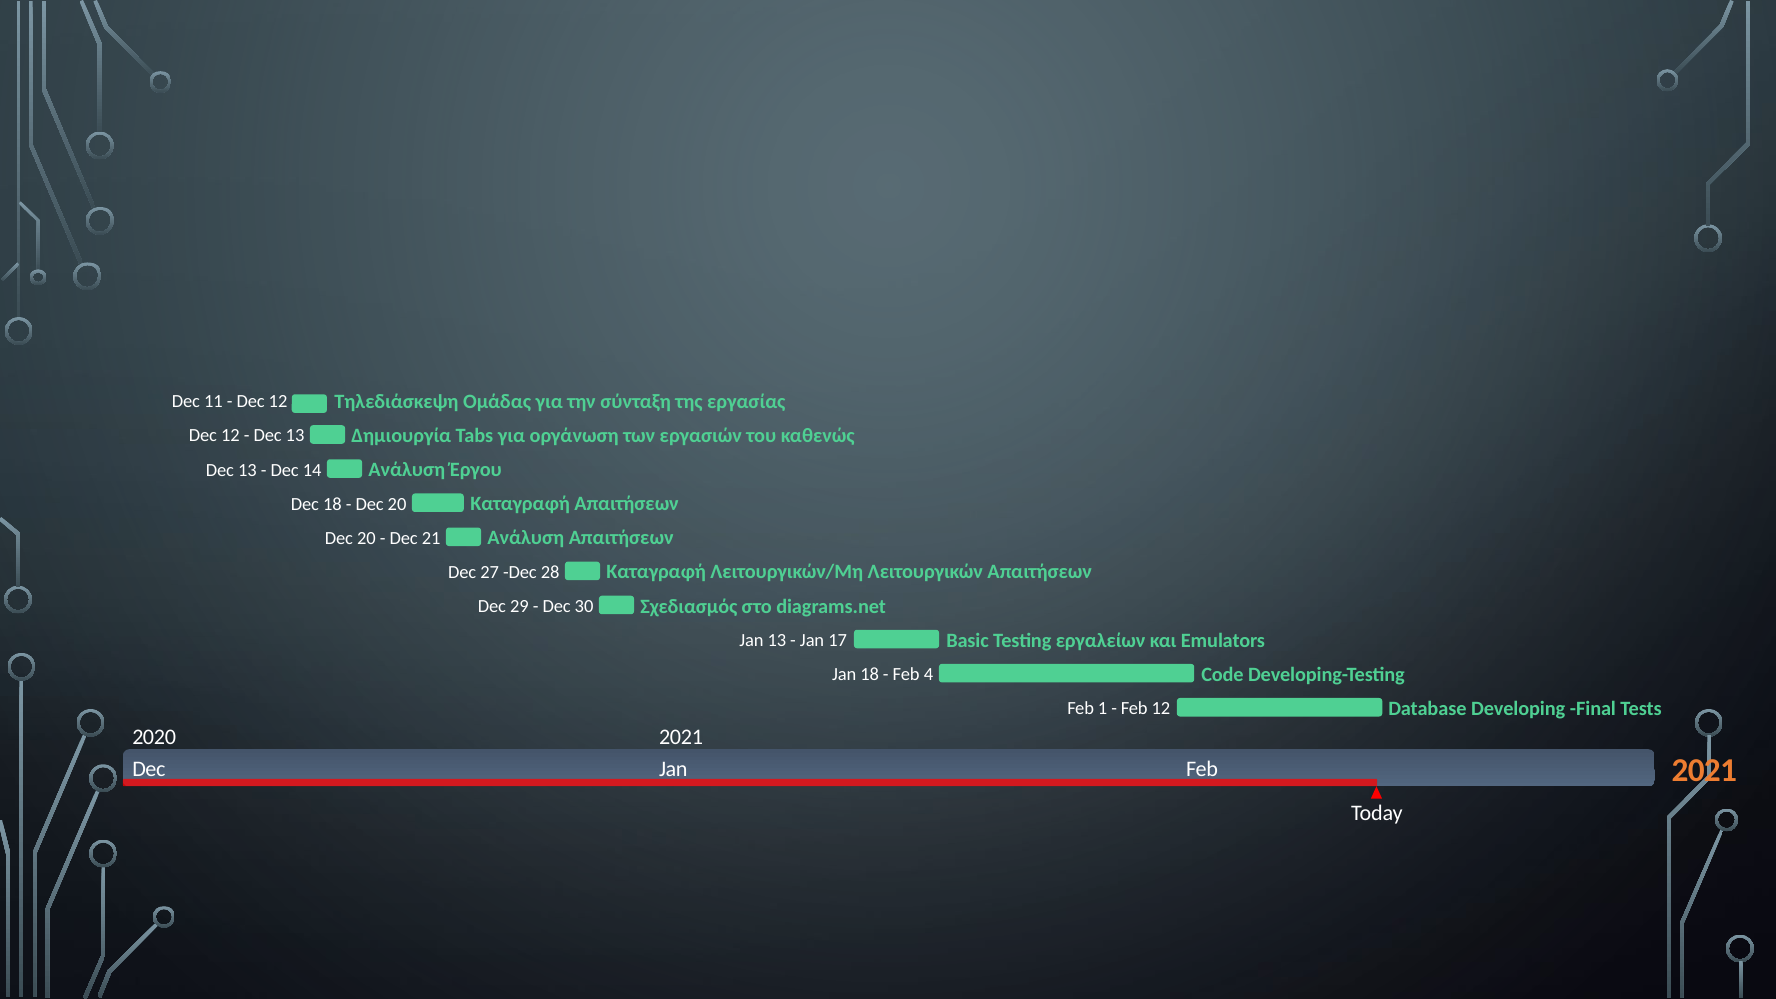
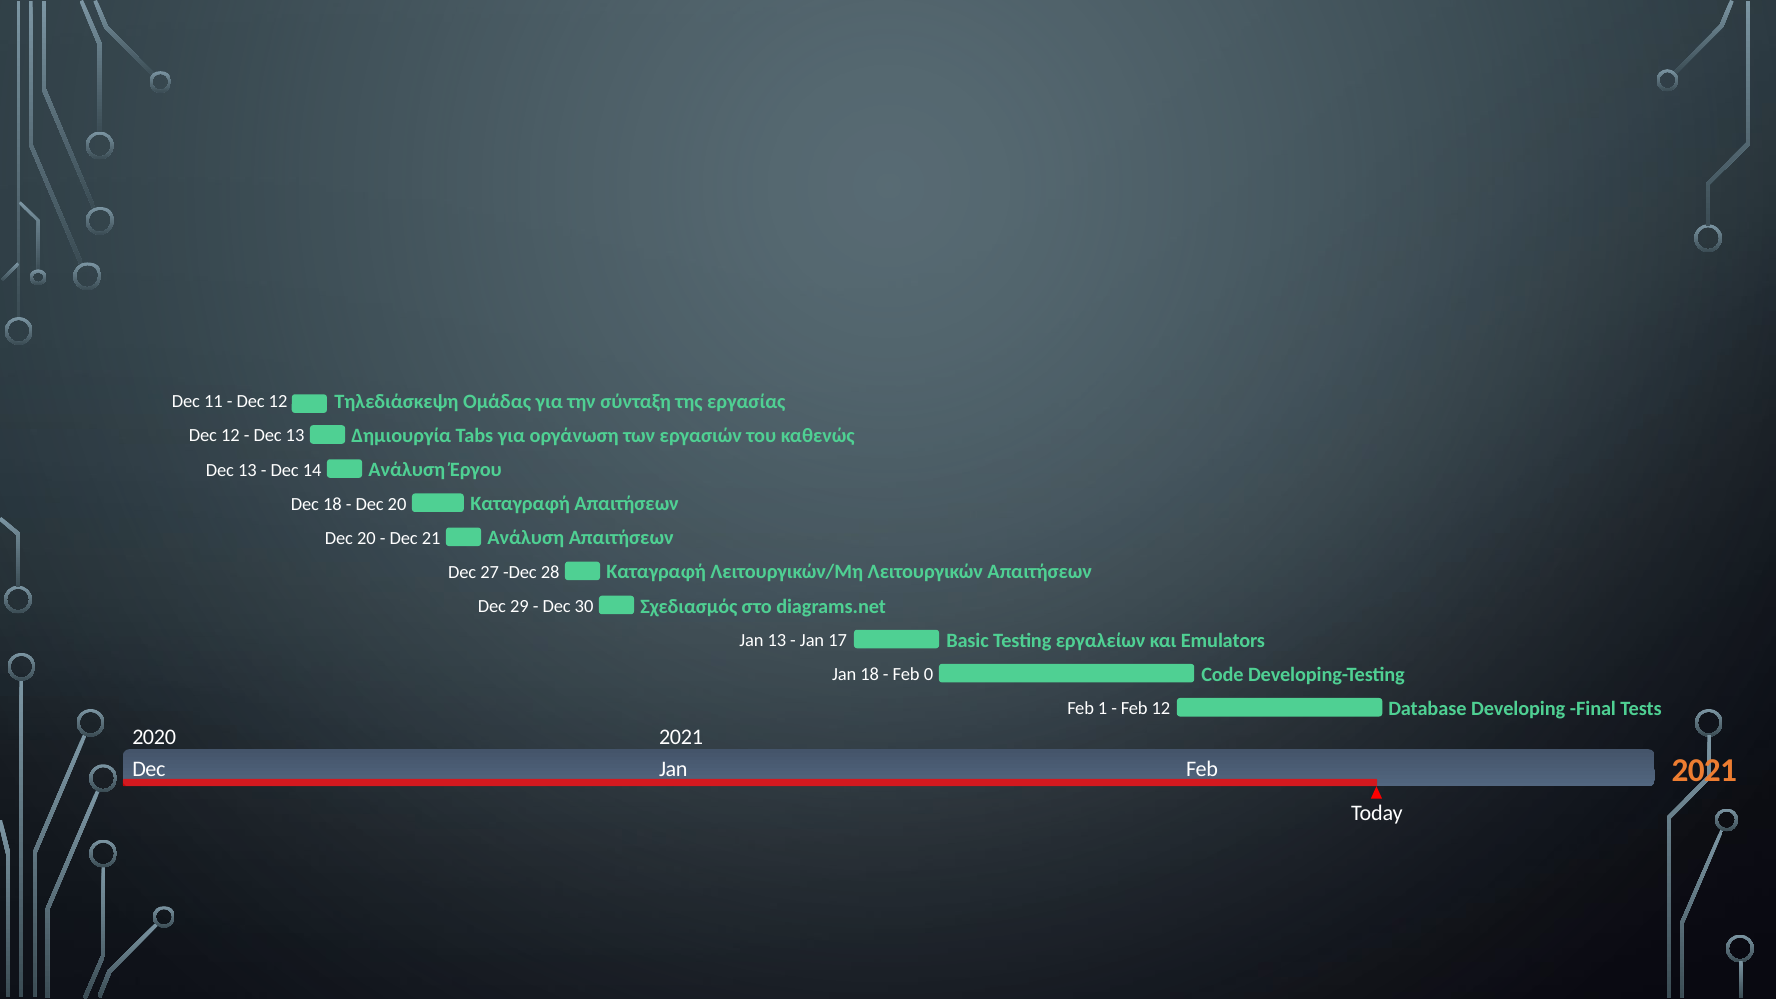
4: 4 -> 0 (928, 674)
